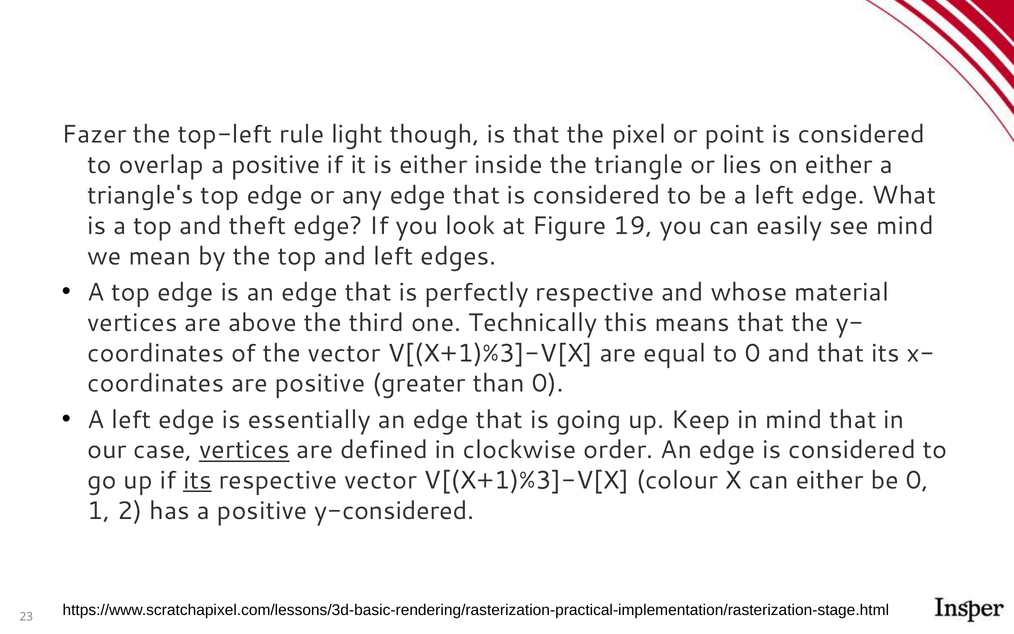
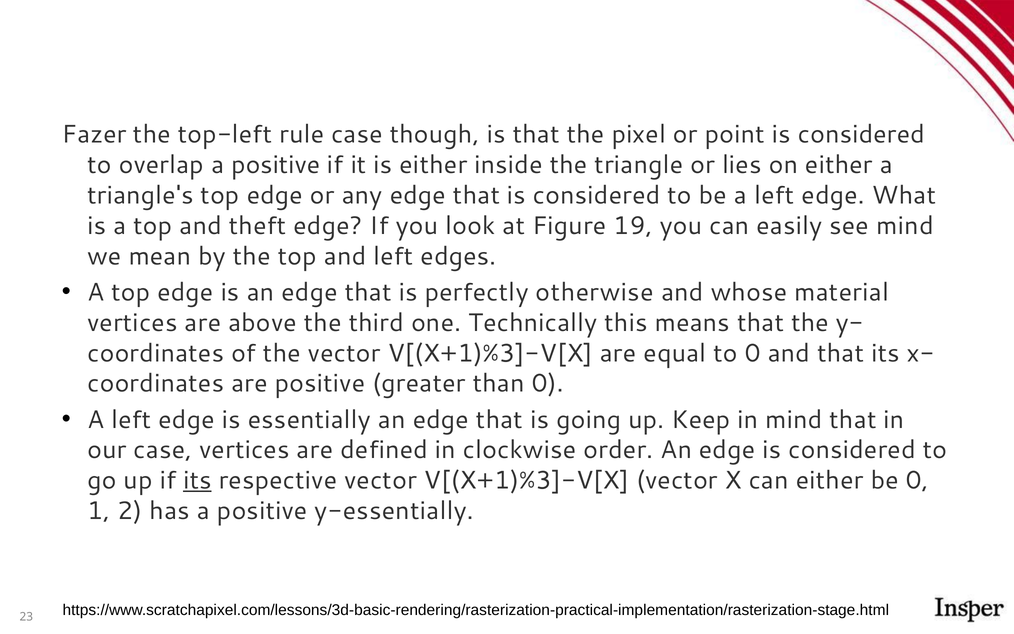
rule light: light -> case (357, 134)
perfectly respective: respective -> otherwise (595, 292)
vertices underline: present -> none (244, 450)
V[(X+1)%3]-V[X colour: colour -> vector (677, 480)
y-considered: y-considered -> y-essentially (394, 511)
